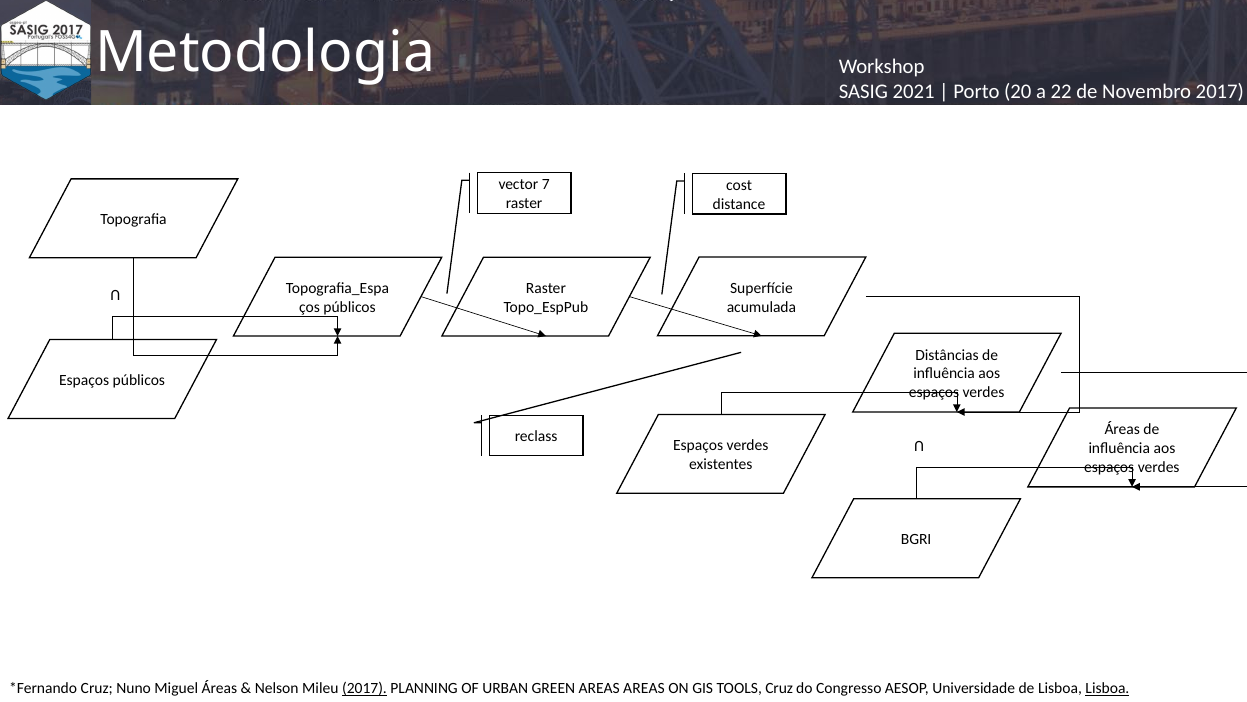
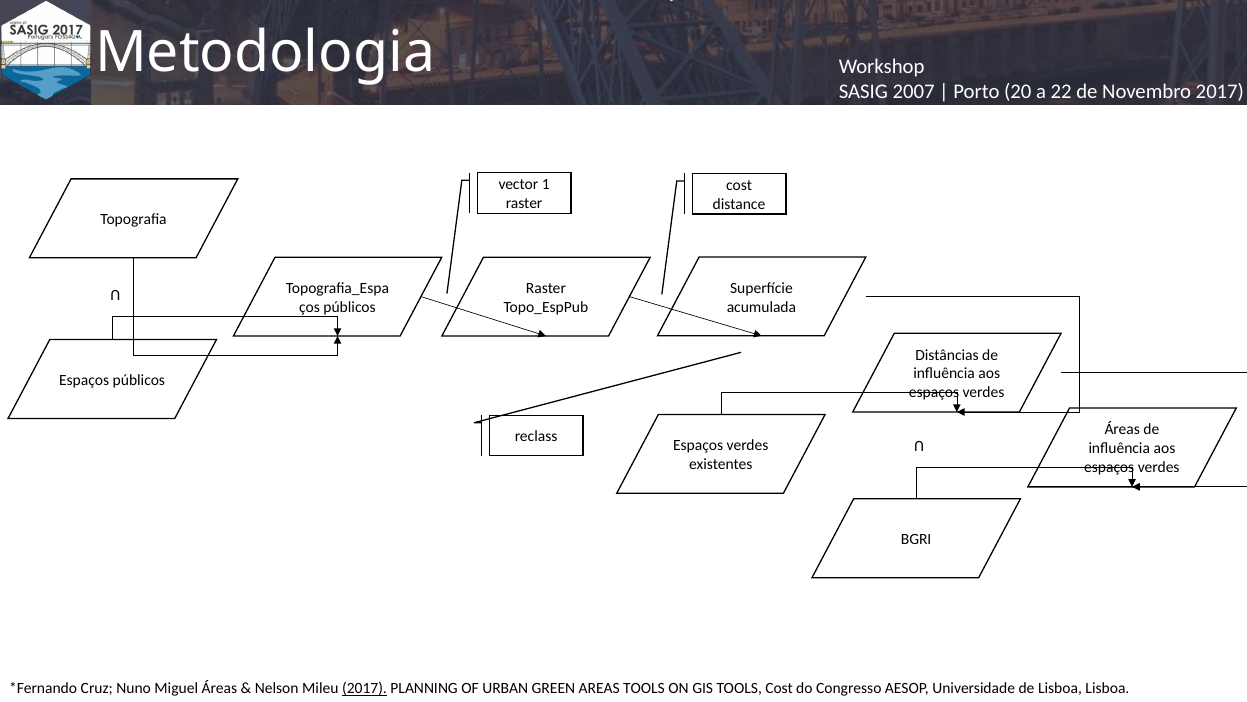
2021: 2021 -> 2007 (914, 92)
7: 7 -> 1 (546, 185)
AREAS AREAS: AREAS -> TOOLS (644, 688)
TOOLS Cruz: Cruz -> Cost (779, 688)
Lisboa underline: present -> none (1107, 688)
